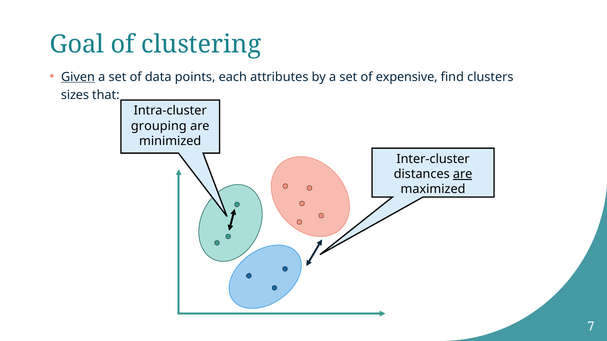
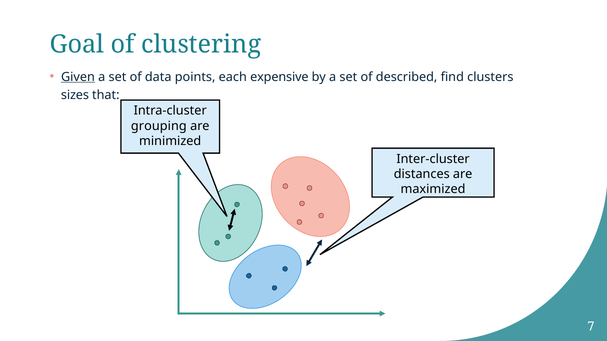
attributes: attributes -> expensive (279, 77)
expensive: expensive -> described (407, 77)
are underline: present -> none (463, 174)
